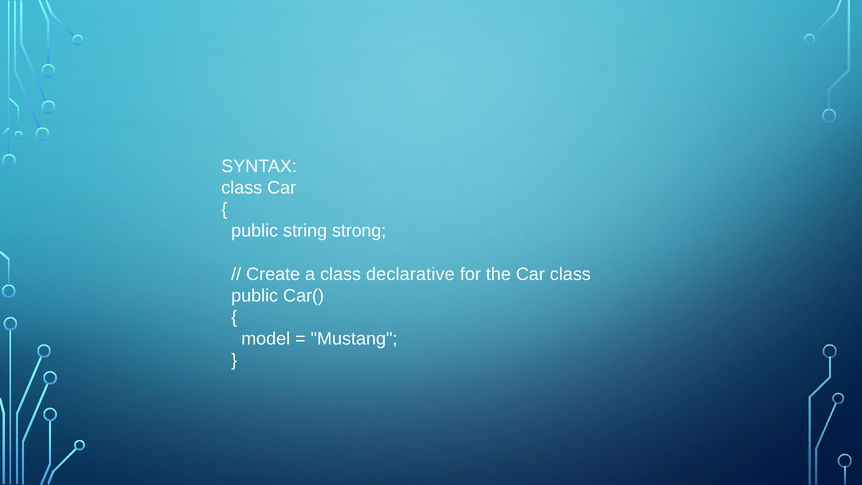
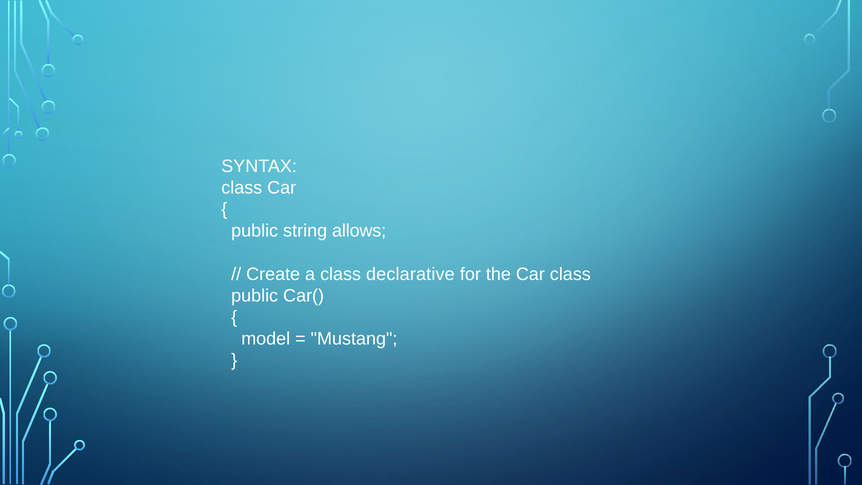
strong: strong -> allows (359, 231)
